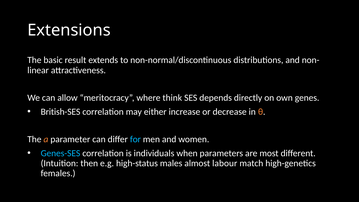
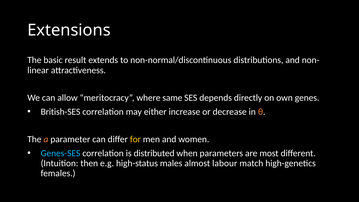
think: think -> same (172, 98)
for colour: light blue -> yellow (135, 139)
individuals: individuals -> distributed (154, 153)
